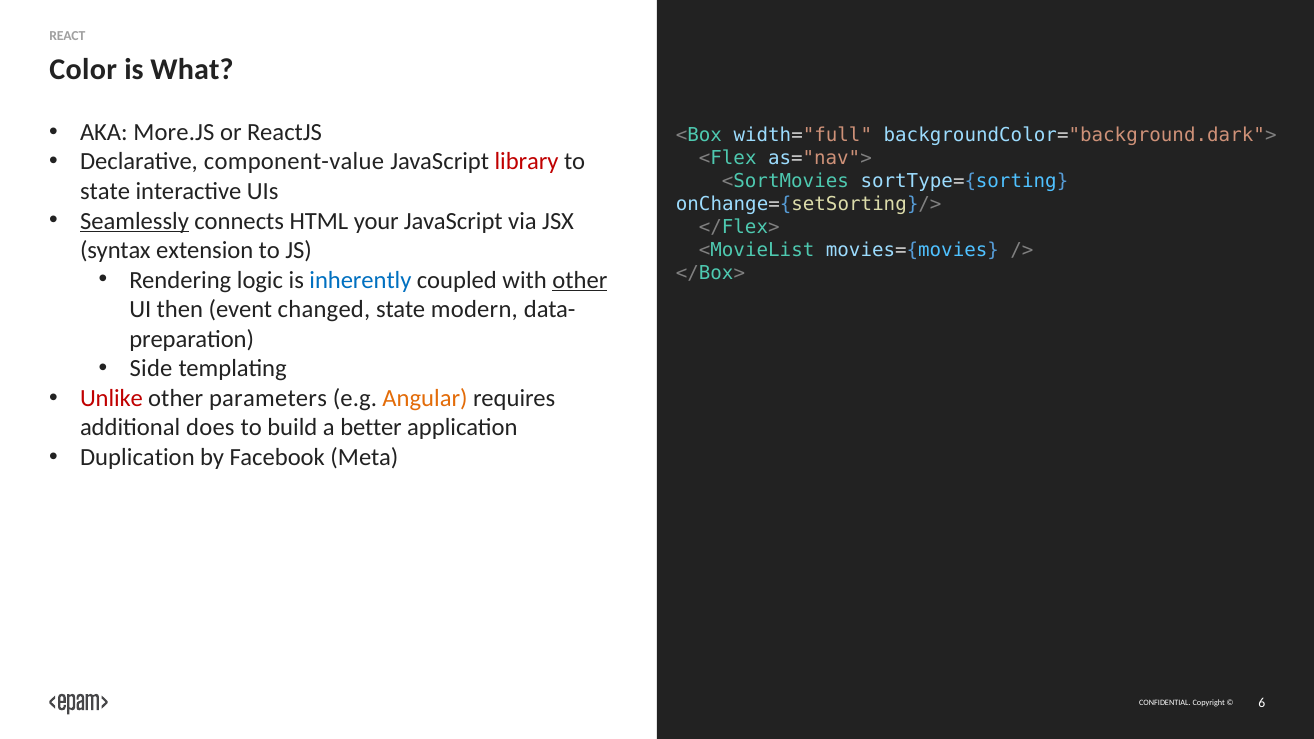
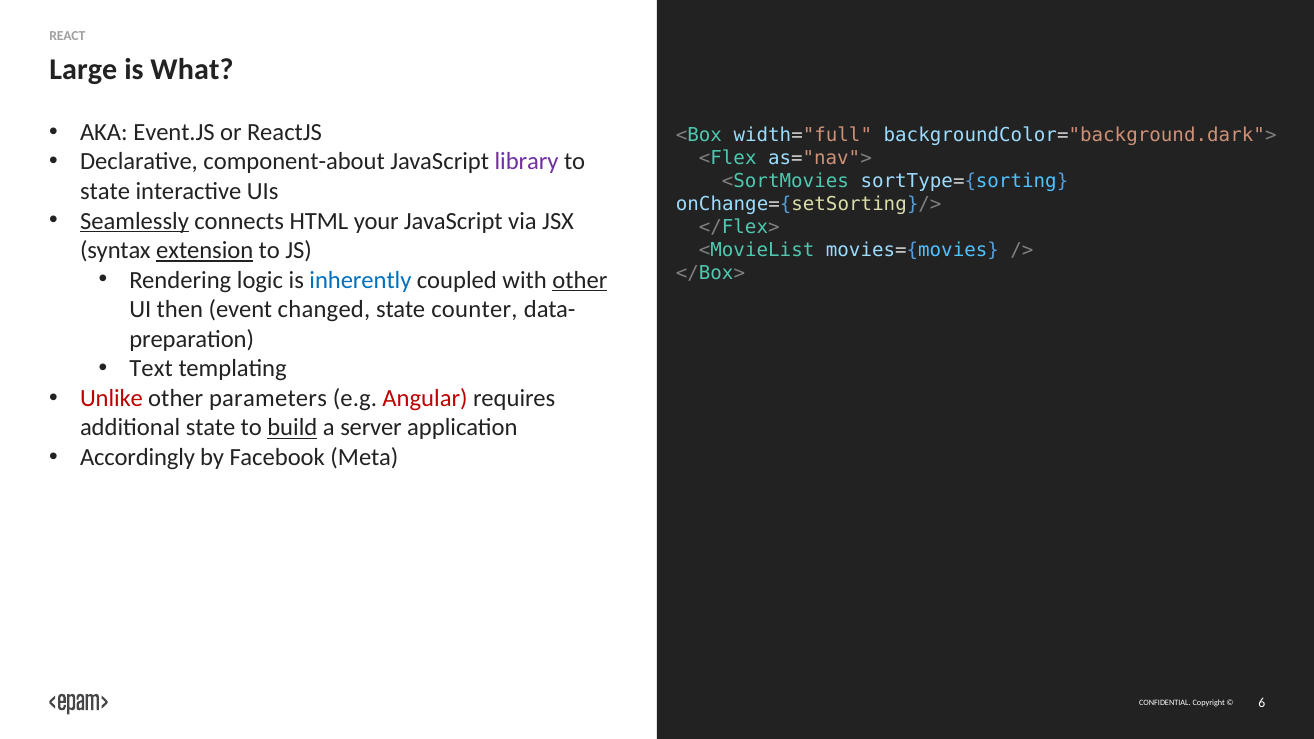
Color: Color -> Large (83, 69)
More.JS: More.JS -> Event.JS (174, 132)
component-value: component-value -> component-about (294, 162)
library colour: red -> purple (527, 162)
extension underline: none -> present (205, 251)
modern: modern -> counter (474, 310)
Side: Side -> Text (151, 369)
Angular colour: orange -> red (425, 398)
additional does: does -> state (211, 428)
build underline: none -> present (292, 428)
better: better -> server (371, 428)
Duplication: Duplication -> Accordingly (137, 457)
